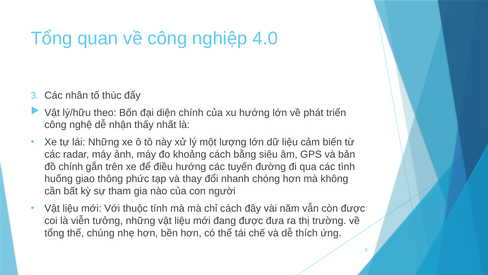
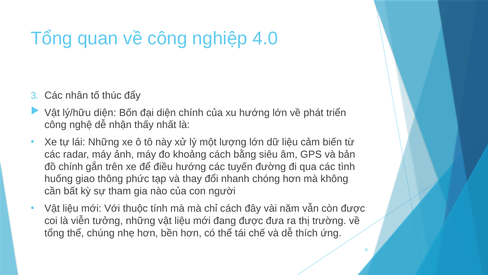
lý/hữu theo: theo -> diện (105, 112)
